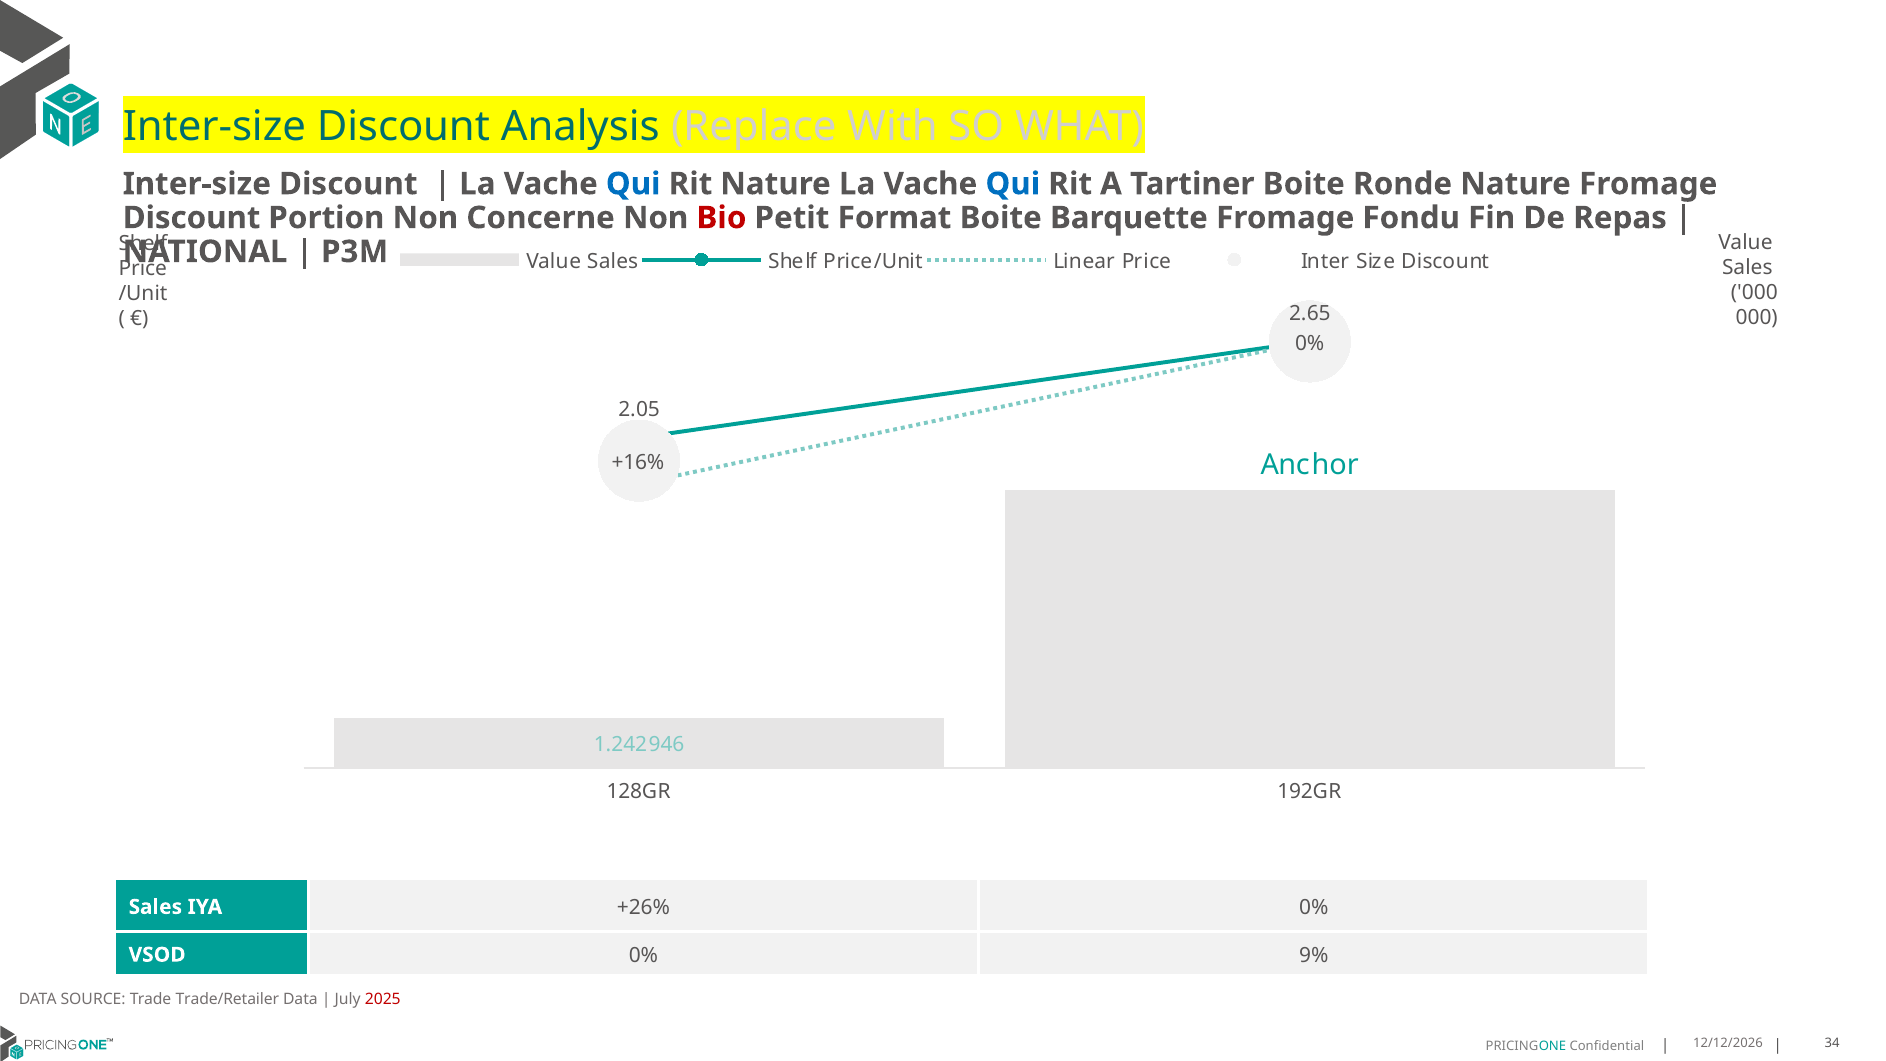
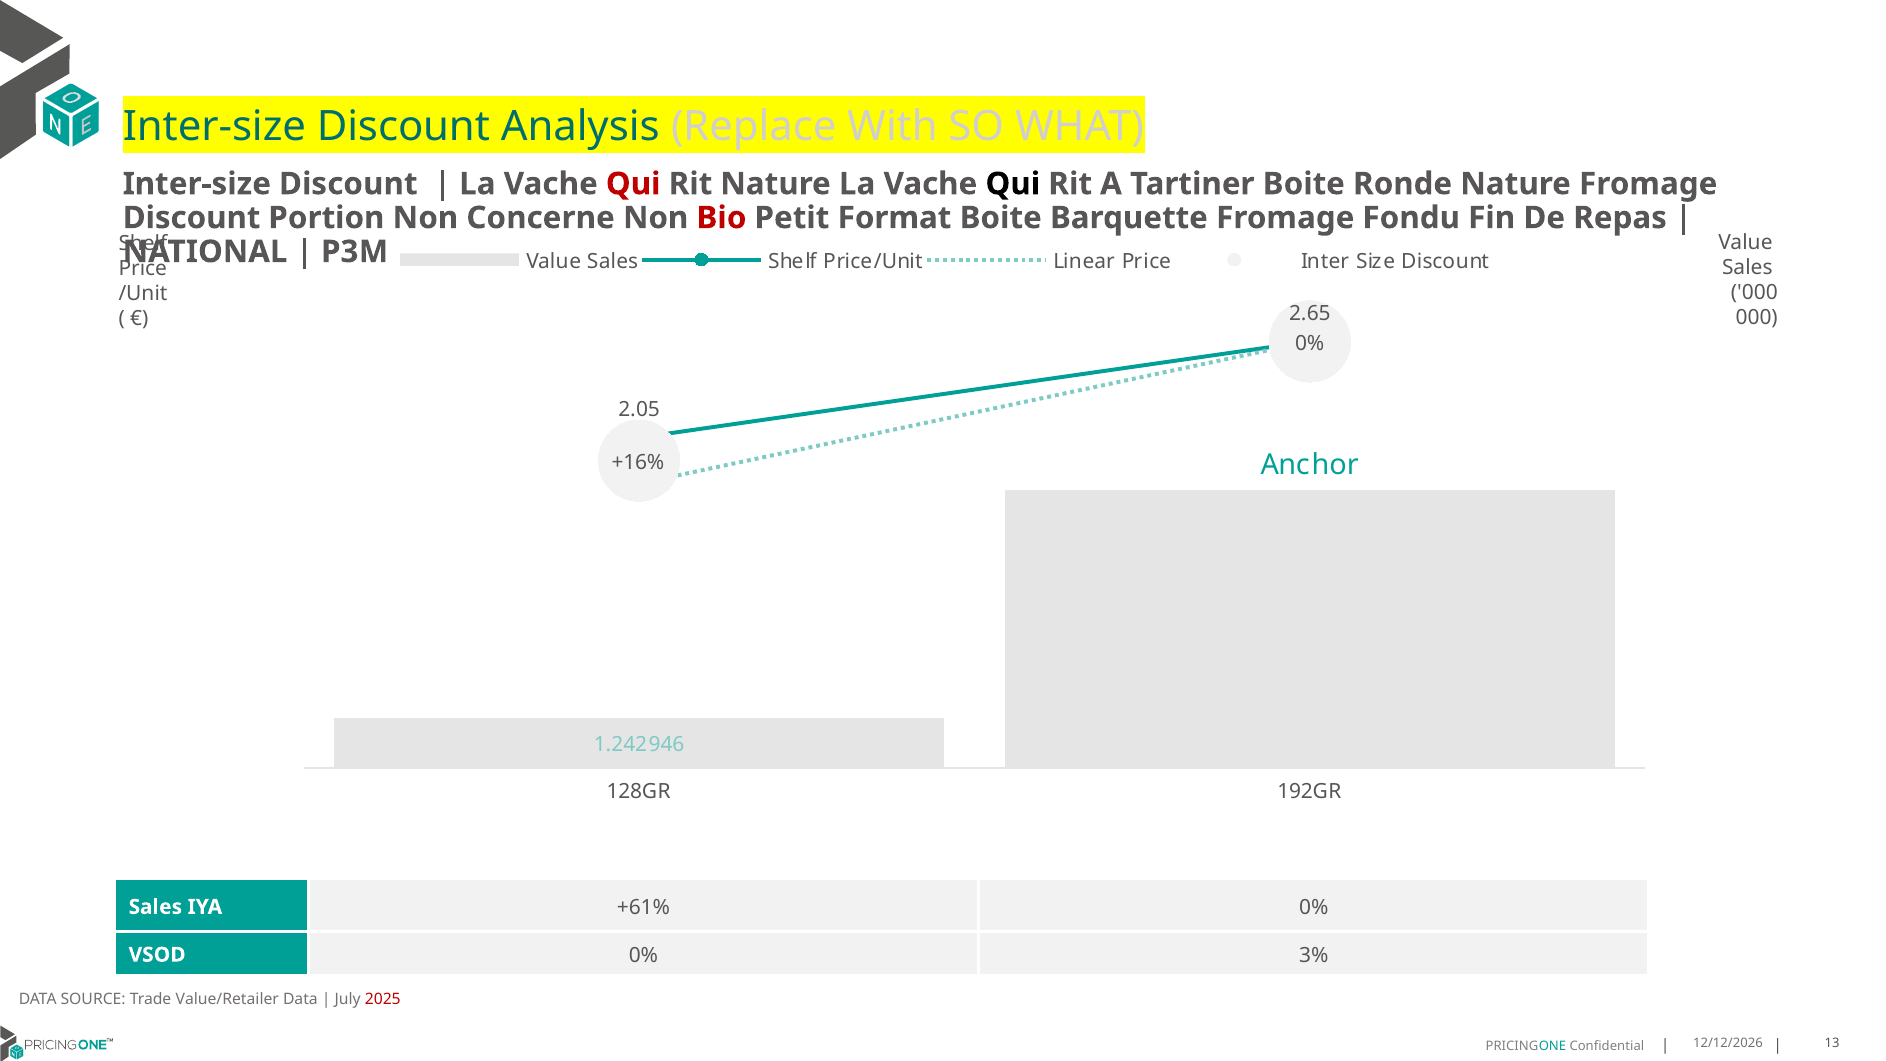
Qui colour: blue -> red (633, 184)
Qui colour: blue -> black (1013, 184)
+26%: +26% -> +61% (643, 908)
9%: 9% -> 3% (1314, 955)
Trade/Retailer: Trade/Retailer -> Value/Retailer (227, 999)
34: 34 -> 13 (1832, 1043)
